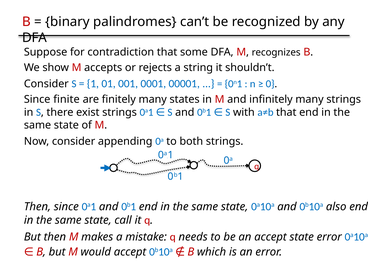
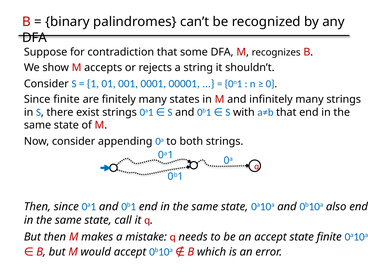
state error: error -> finite (329, 237)
